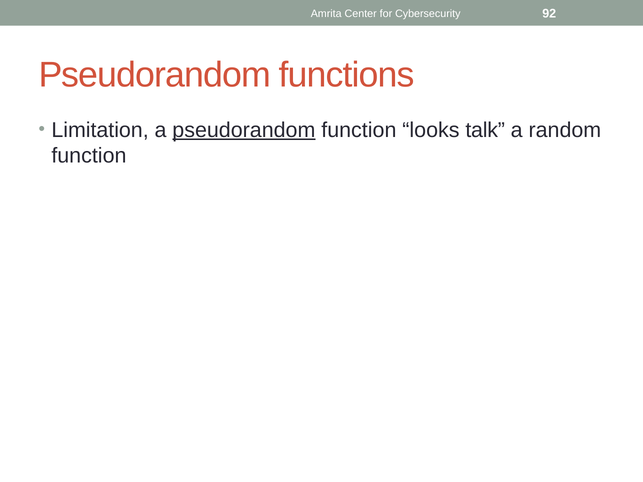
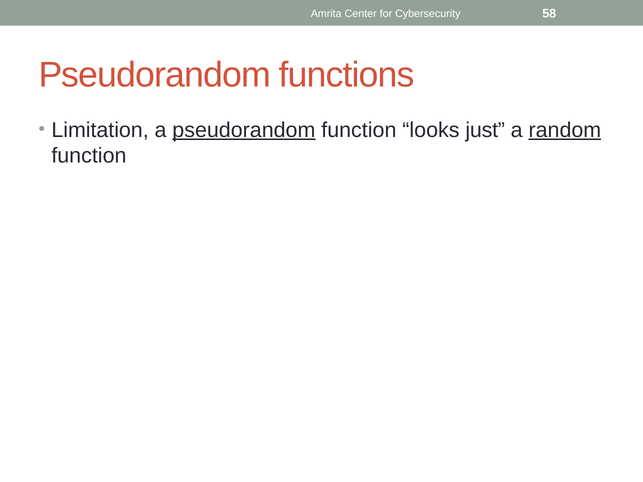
92: 92 -> 58 (549, 14)
talk: talk -> just (485, 130)
random underline: none -> present (565, 130)
